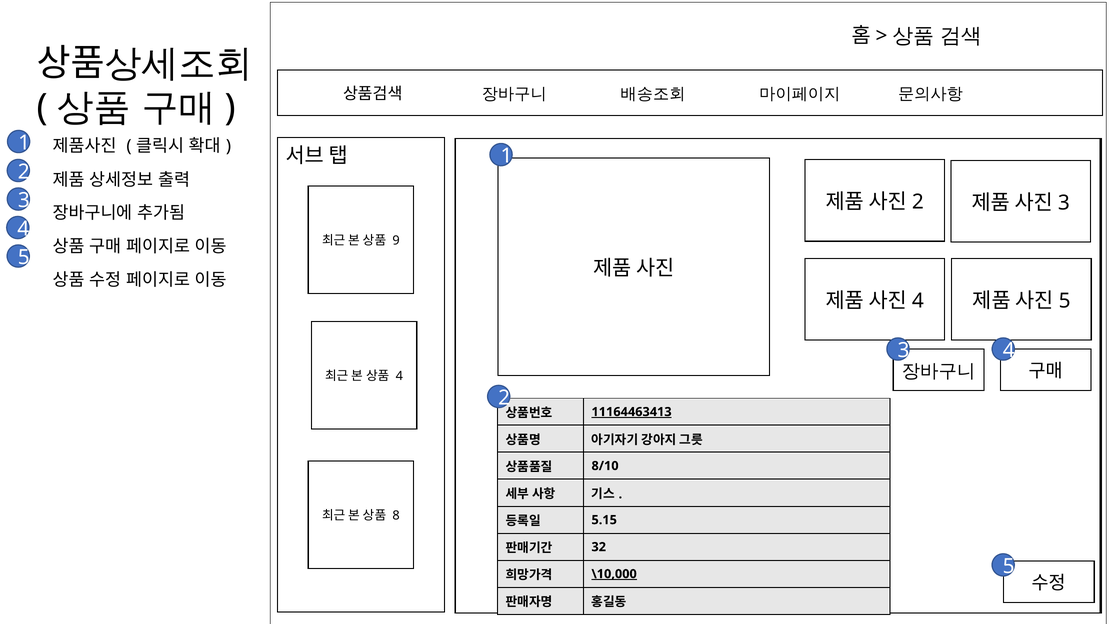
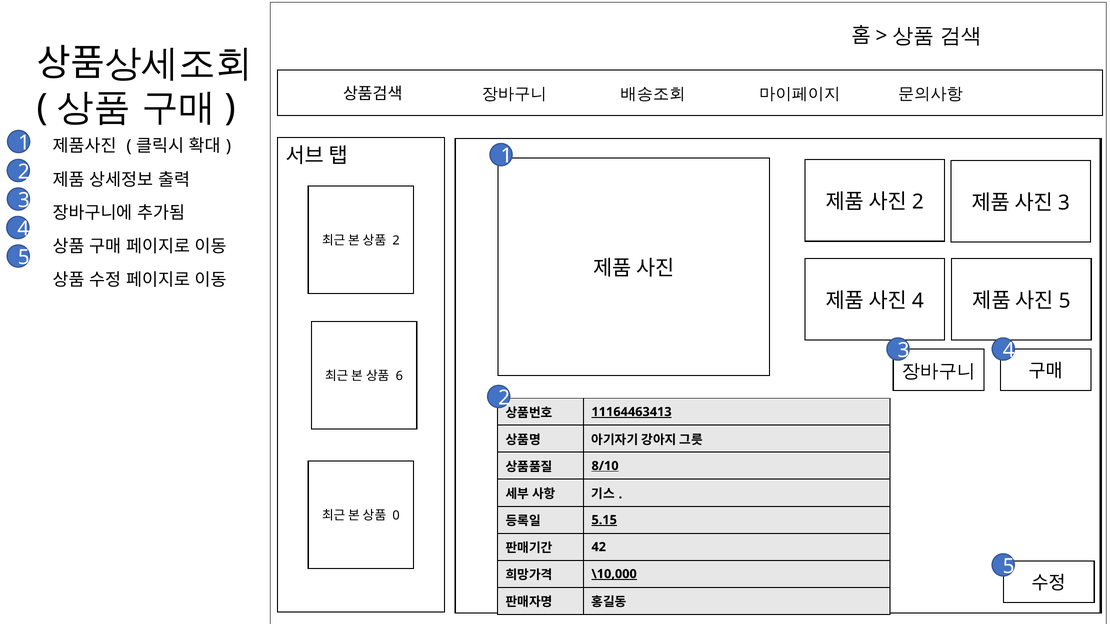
9: 9 -> 2 (396, 241)
4: 4 -> 6 (399, 376)
8/10 underline: none -> present (605, 466)
8: 8 -> 0 (396, 516)
5.15 underline: none -> present (604, 520)
32: 32 -> 42 (599, 547)
